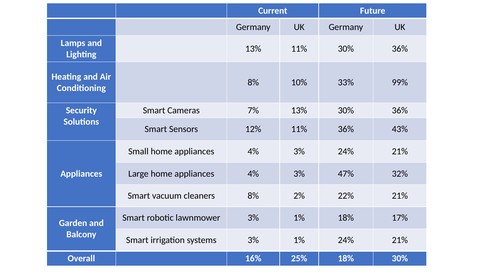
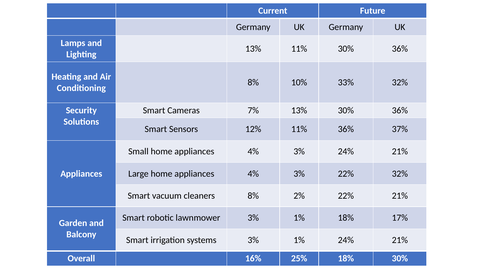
33% 99%: 99% -> 32% (400, 82)
43%: 43% -> 37% (400, 129)
3% 47%: 47% -> 22% (346, 174)
